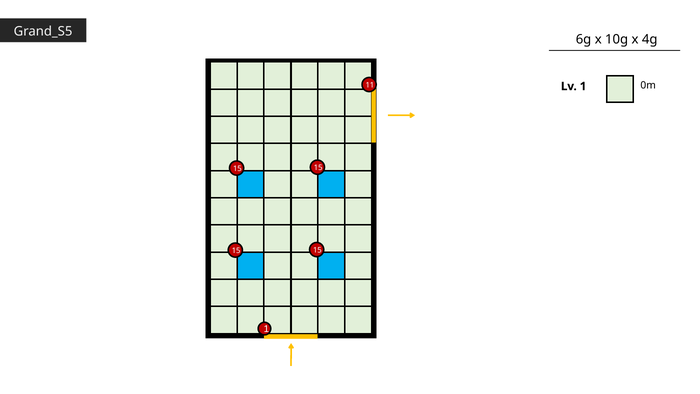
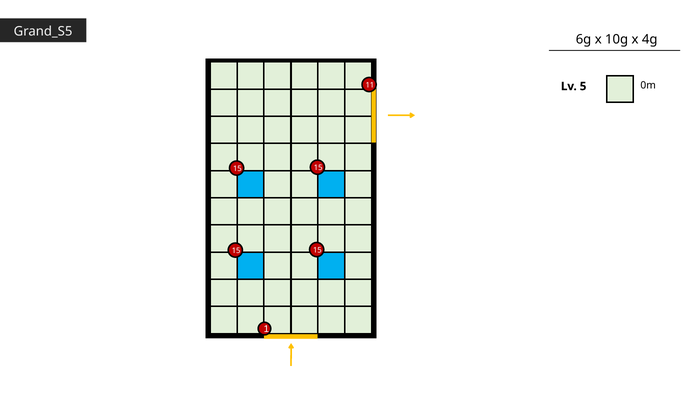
Lv 1: 1 -> 5 (583, 86)
